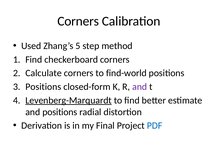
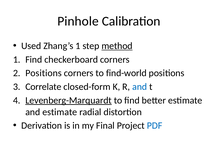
Corners: Corners -> Pinhole (78, 21)
Zhang’s 5: 5 -> 1 (78, 46)
method underline: none -> present (117, 46)
2 Calculate: Calculate -> Positions (44, 73)
Positions: Positions -> Correlate (43, 86)
and colour: purple -> blue (140, 86)
and positions: positions -> estimate (60, 112)
